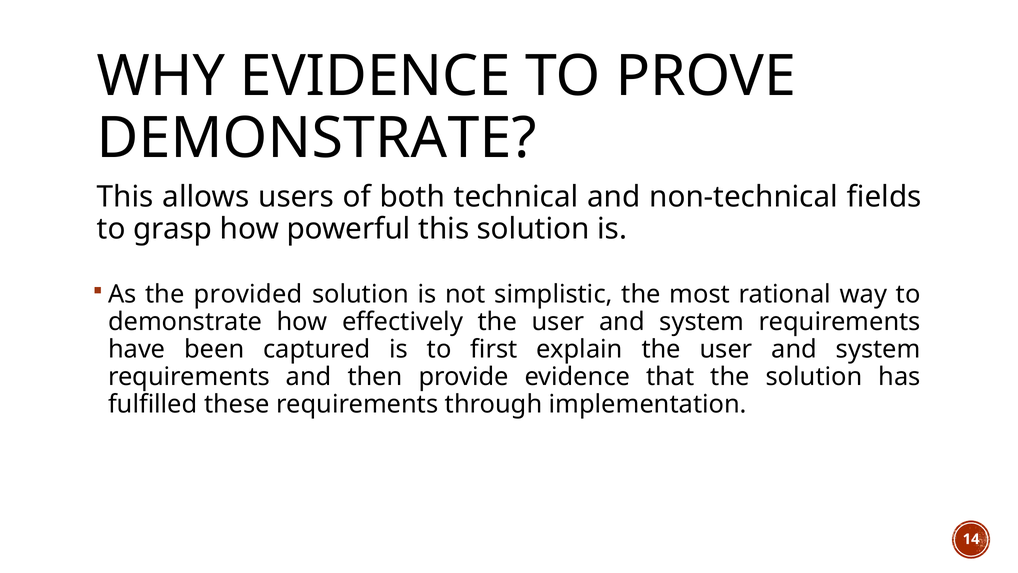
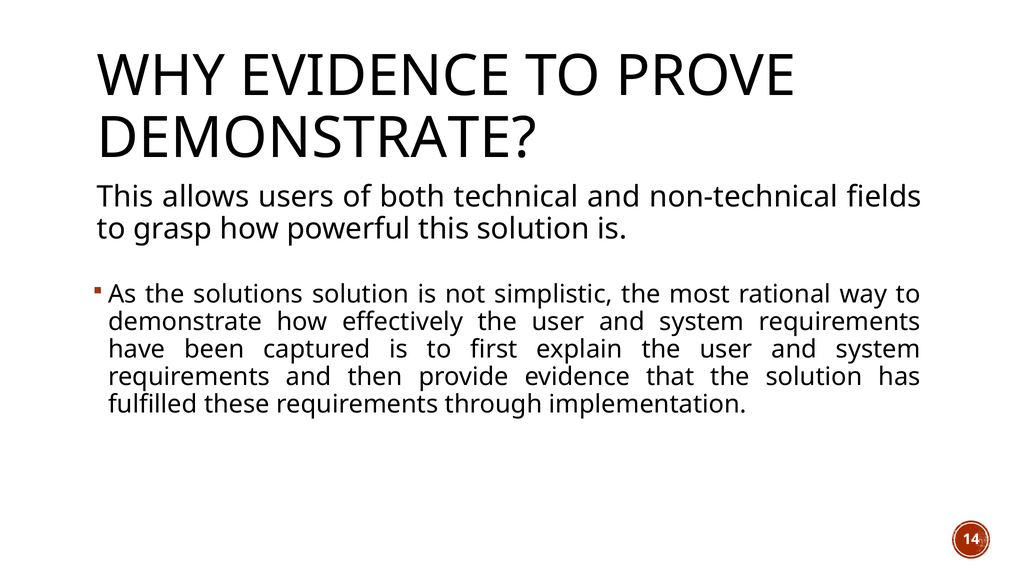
provided: provided -> solutions (248, 294)
